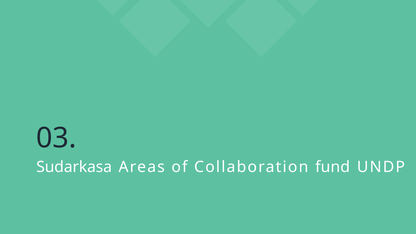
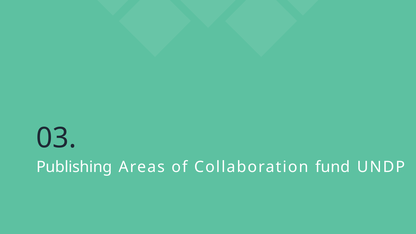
Sudarkasa: Sudarkasa -> Publishing (74, 167)
